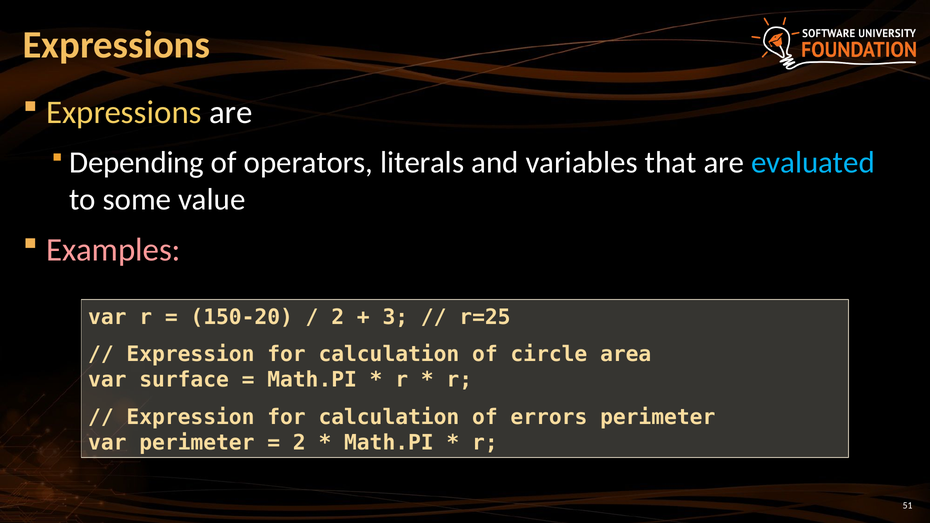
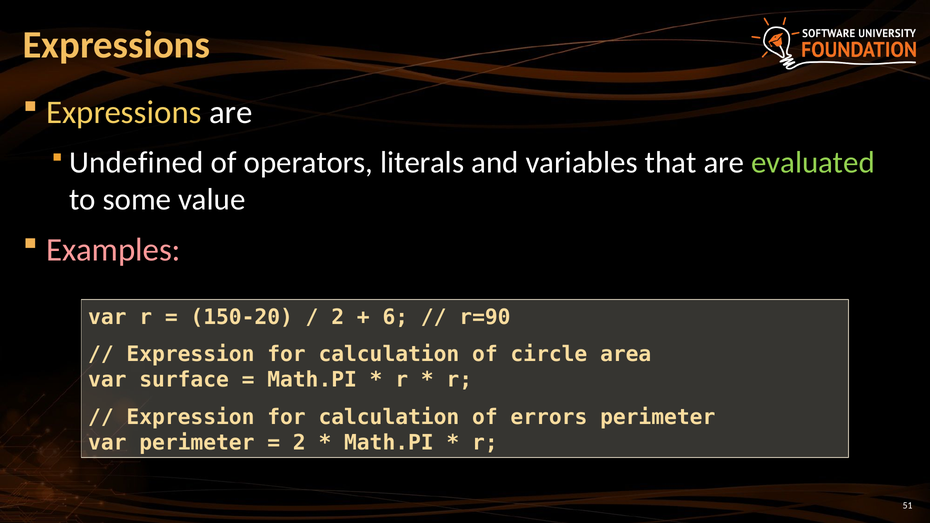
Depending: Depending -> Undefined (136, 163)
evaluated colour: light blue -> light green (813, 163)
3: 3 -> 6 (395, 317)
r=25: r=25 -> r=90 (485, 317)
